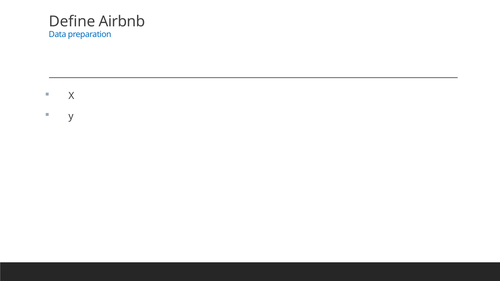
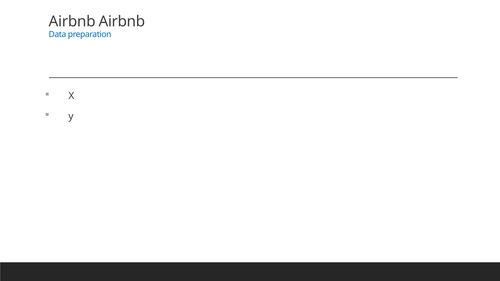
Define: Define -> Airbnb (72, 22)
